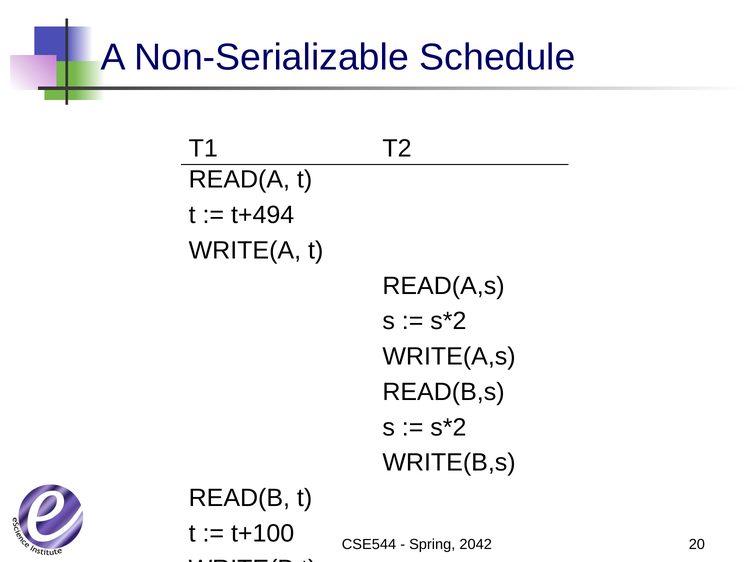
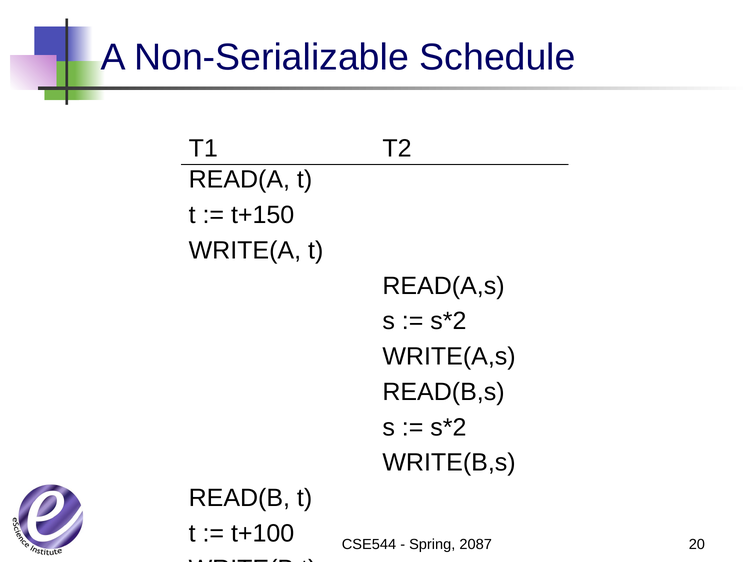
t+494: t+494 -> t+150 (263, 215)
2042: 2042 -> 2087 (476, 545)
